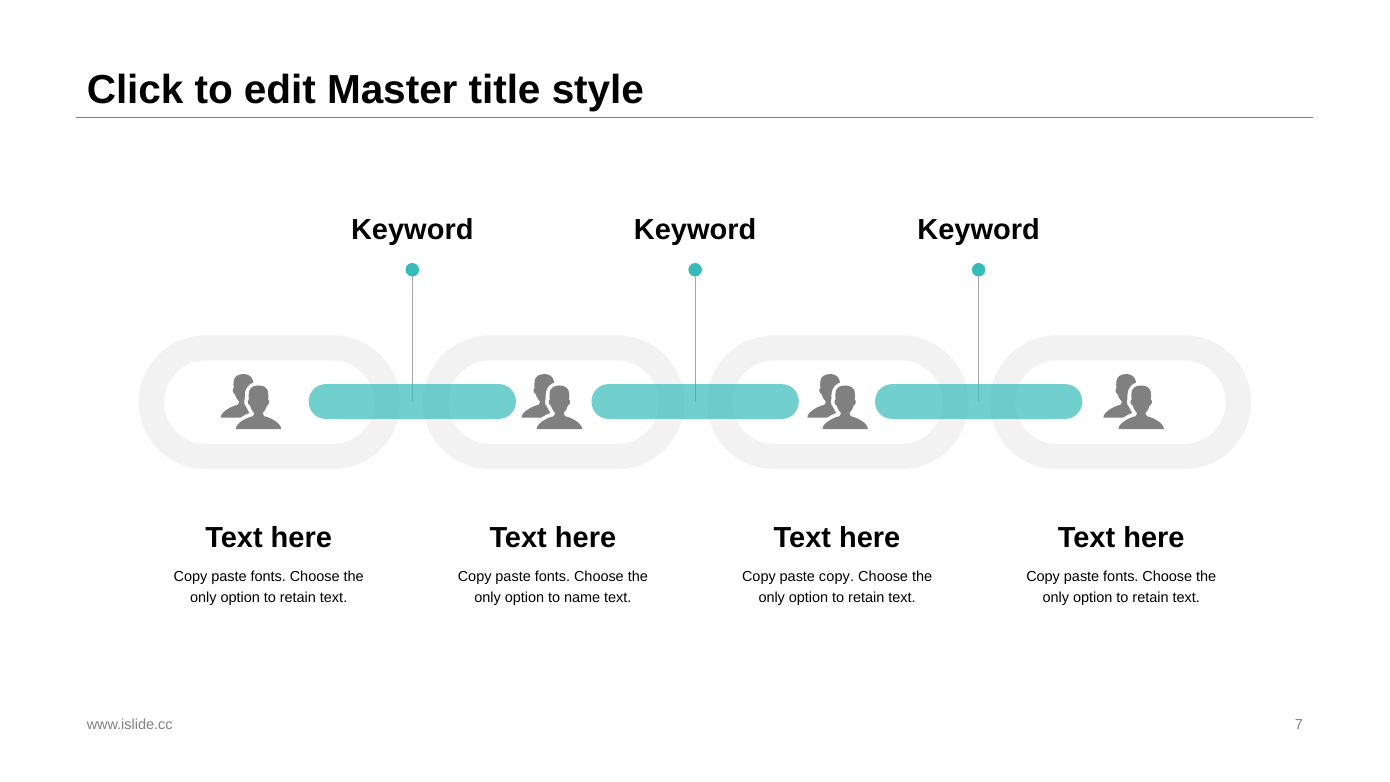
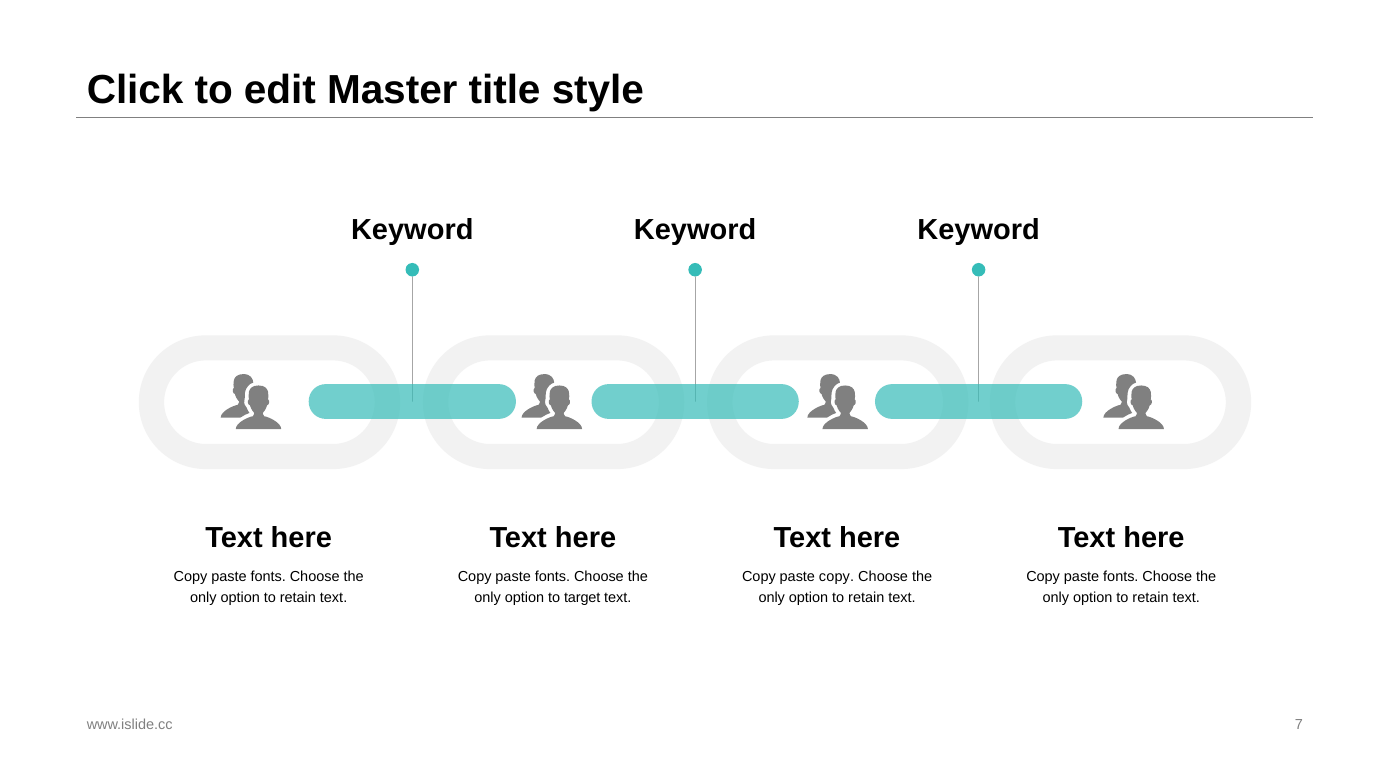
name: name -> target (582, 598)
